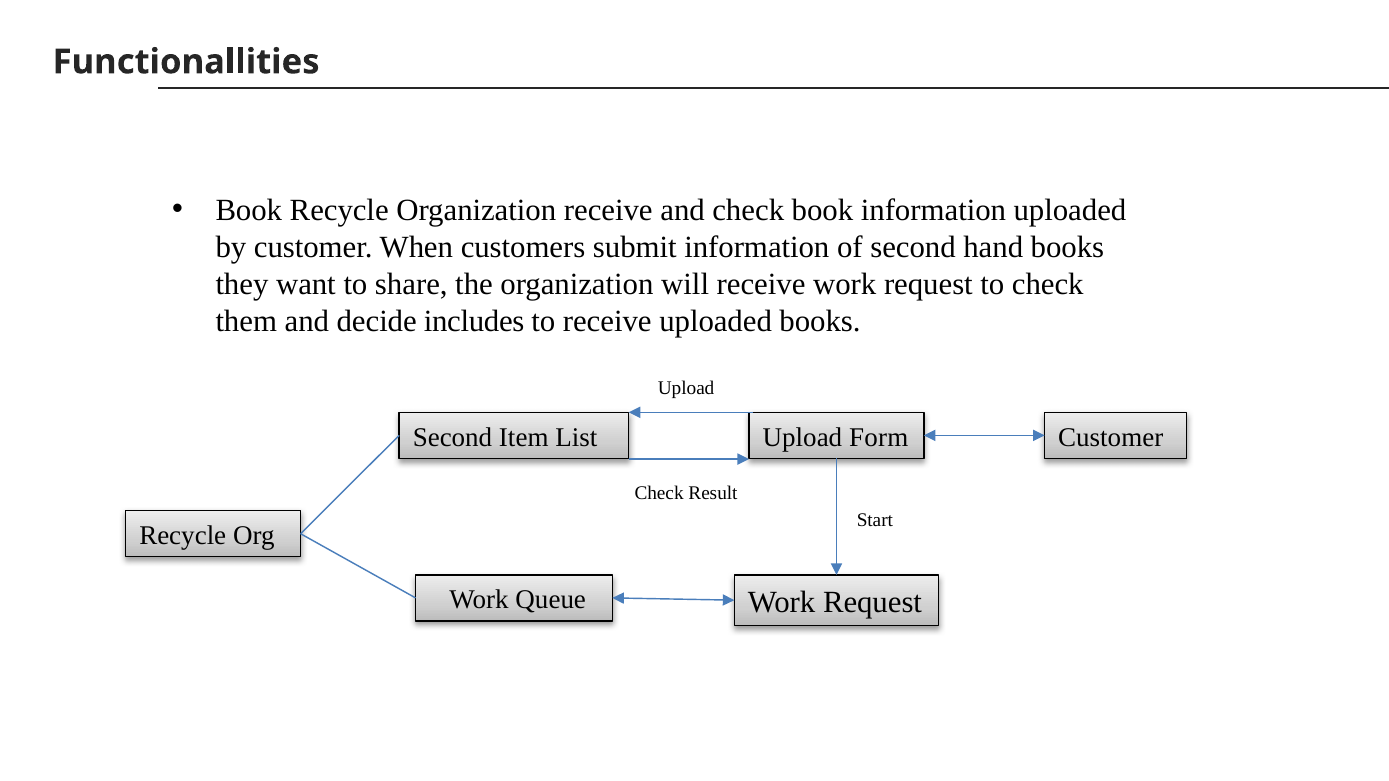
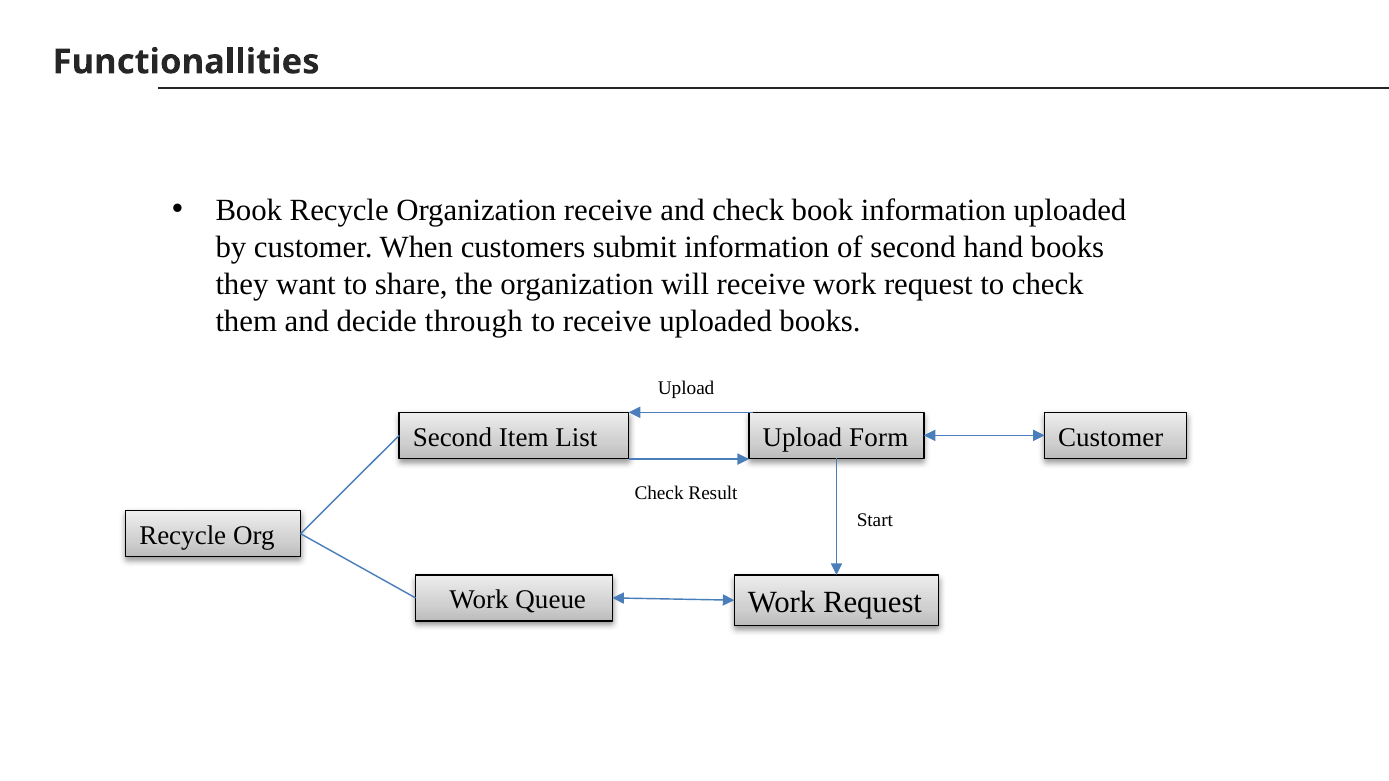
includes: includes -> through (474, 321)
